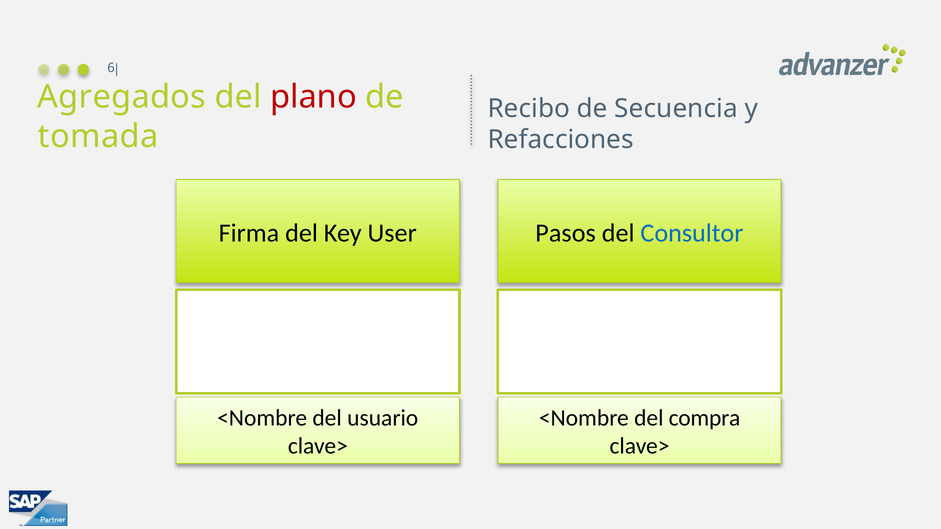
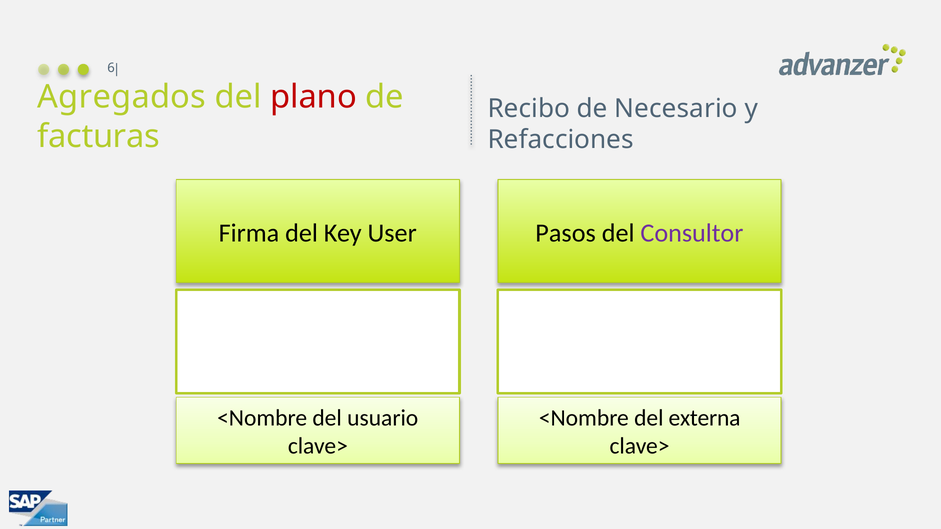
Secuencia: Secuencia -> Necesario (676, 108)
tomada: tomada -> facturas (99, 136)
Consultor colour: blue -> purple (692, 233)
compra: compra -> externa (704, 418)
